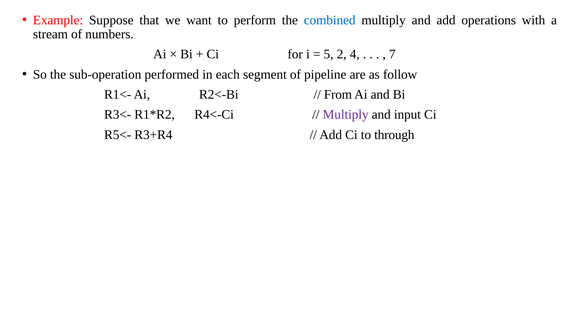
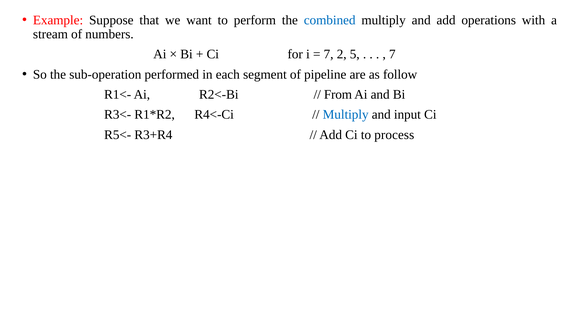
5: 5 -> 7 (329, 54)
4: 4 -> 5 (355, 54)
Multiply colour: purple -> blue (346, 115)
through: through -> process (394, 135)
